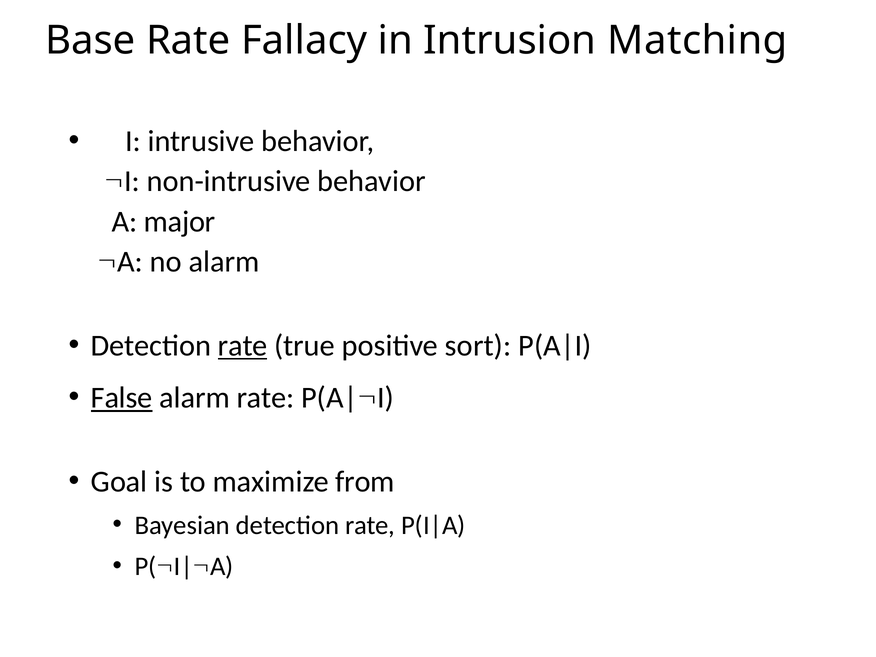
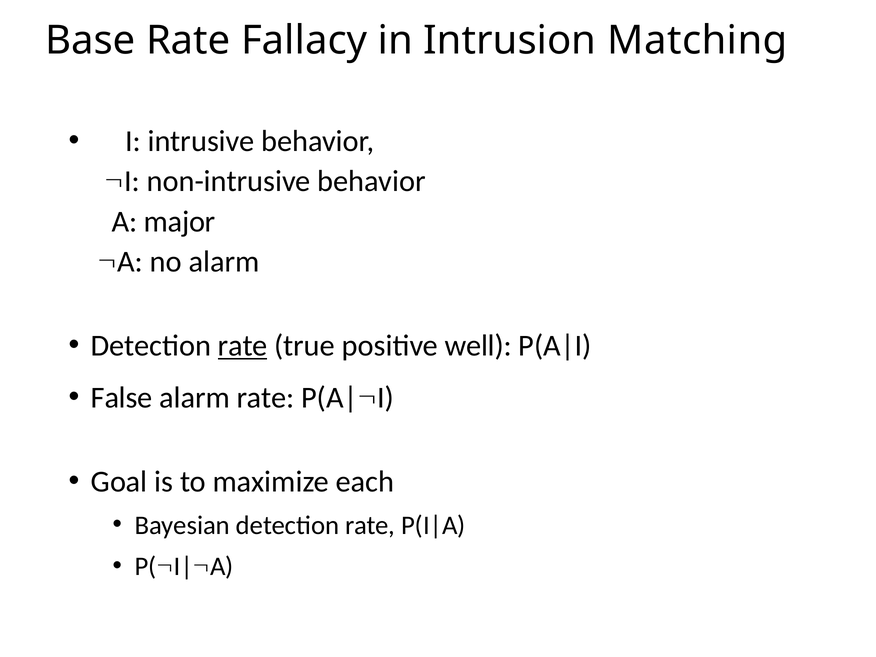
sort: sort -> well (478, 346)
False underline: present -> none (122, 398)
from: from -> each (365, 482)
